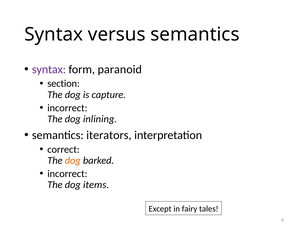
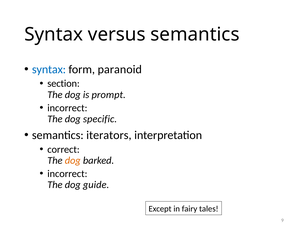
syntax colour: purple -> blue (49, 69)
capture: capture -> prompt (109, 95)
inlining: inlining -> specific (100, 119)
items: items -> guide (96, 185)
